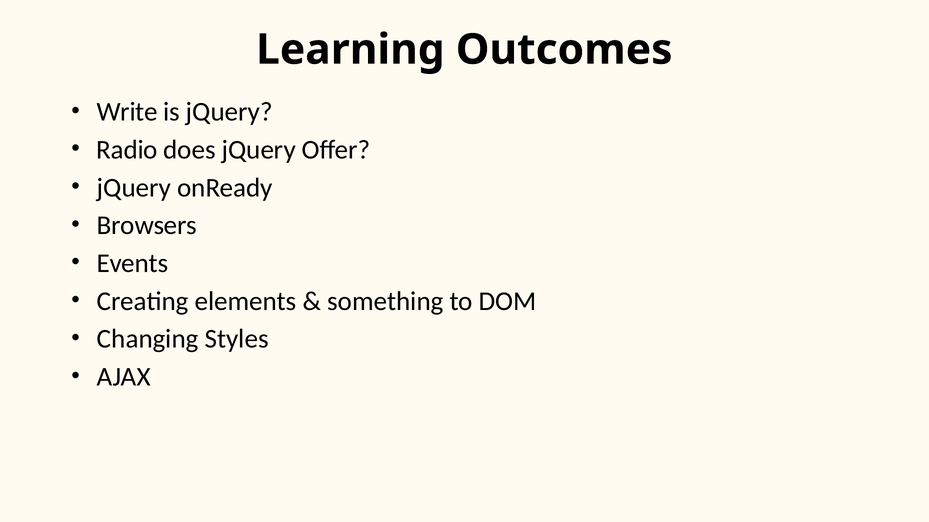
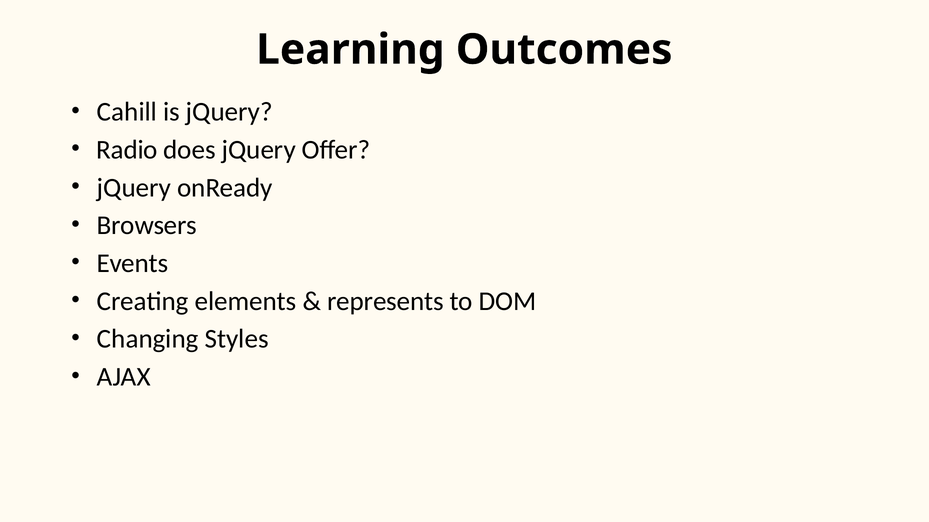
Write: Write -> Cahill (127, 112)
something: something -> represents (385, 301)
